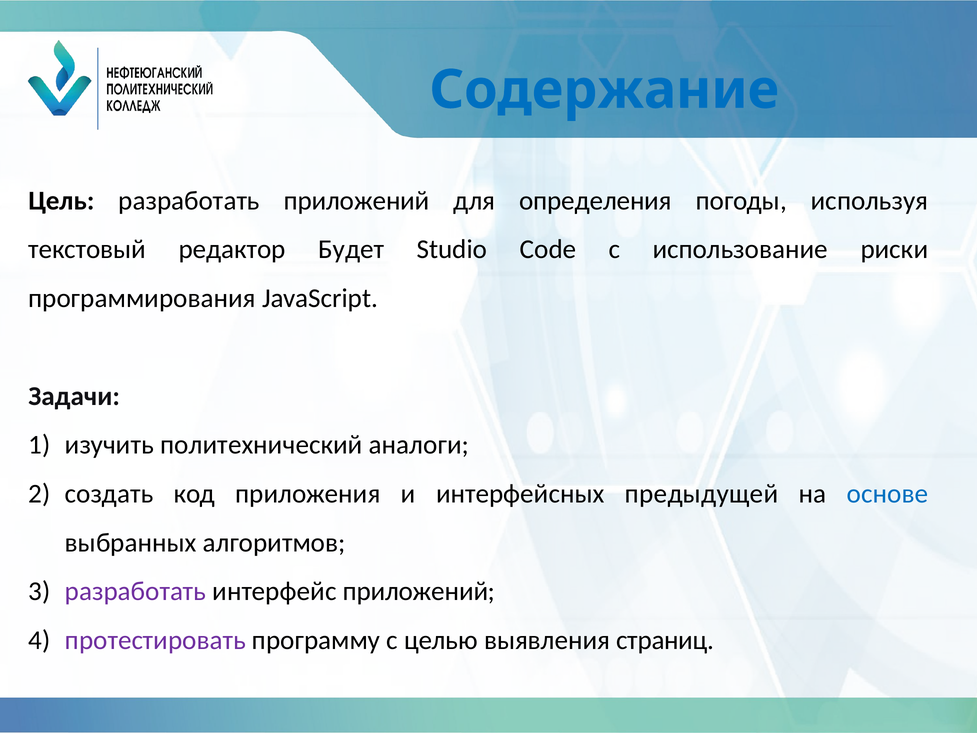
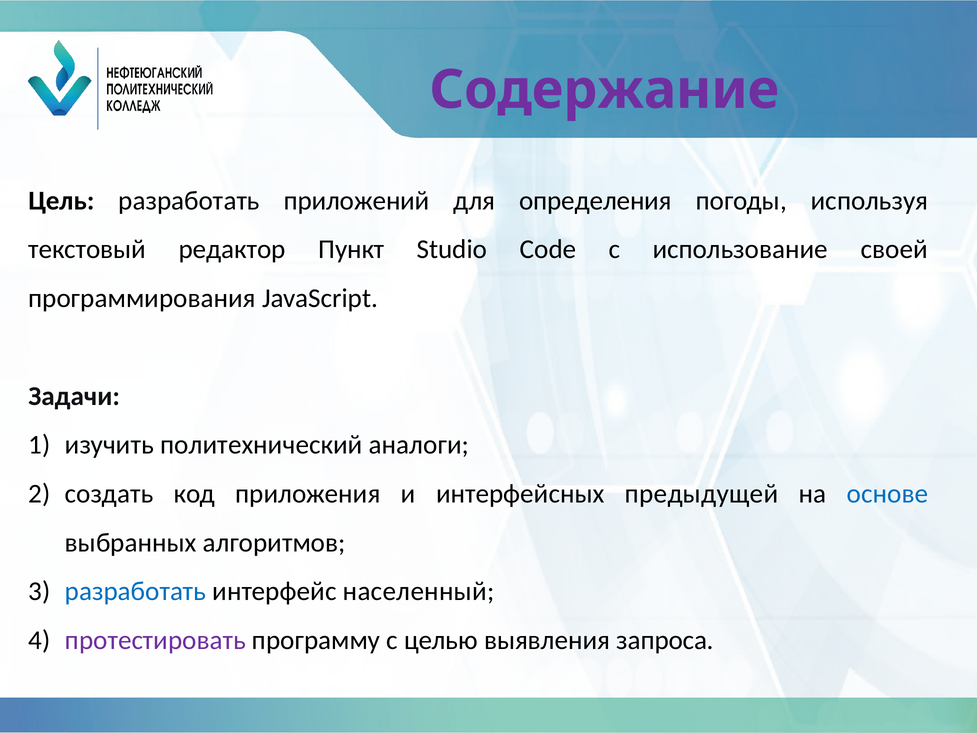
Содержание colour: blue -> purple (604, 90)
Будет: Будет -> Пункт (351, 249)
риски: риски -> своей (894, 249)
разработать colour: purple -> blue (136, 591)
интерфейс приложений: приложений -> населенный (419, 591)
страниц: страниц -> запроса (665, 640)
